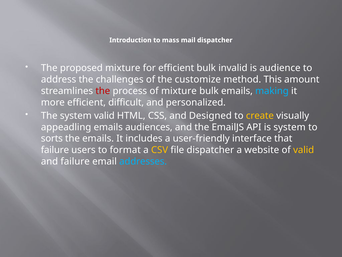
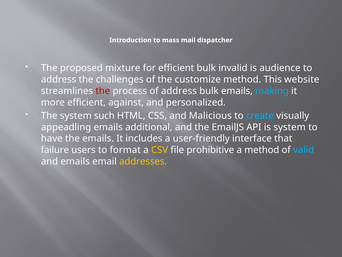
amount: amount -> website (302, 79)
of mixture: mixture -> address (179, 91)
difficult: difficult -> against (126, 102)
system valid: valid -> such (104, 115)
Designed: Designed -> Malicious (210, 115)
create colour: yellow -> light blue (260, 115)
audiences: audiences -> additional (149, 127)
sorts: sorts -> have (52, 138)
file dispatcher: dispatcher -> prohibitive (210, 150)
a website: website -> method (262, 150)
valid colour: yellow -> light blue (304, 150)
and failure: failure -> emails (75, 161)
addresses colour: light blue -> yellow (143, 161)
